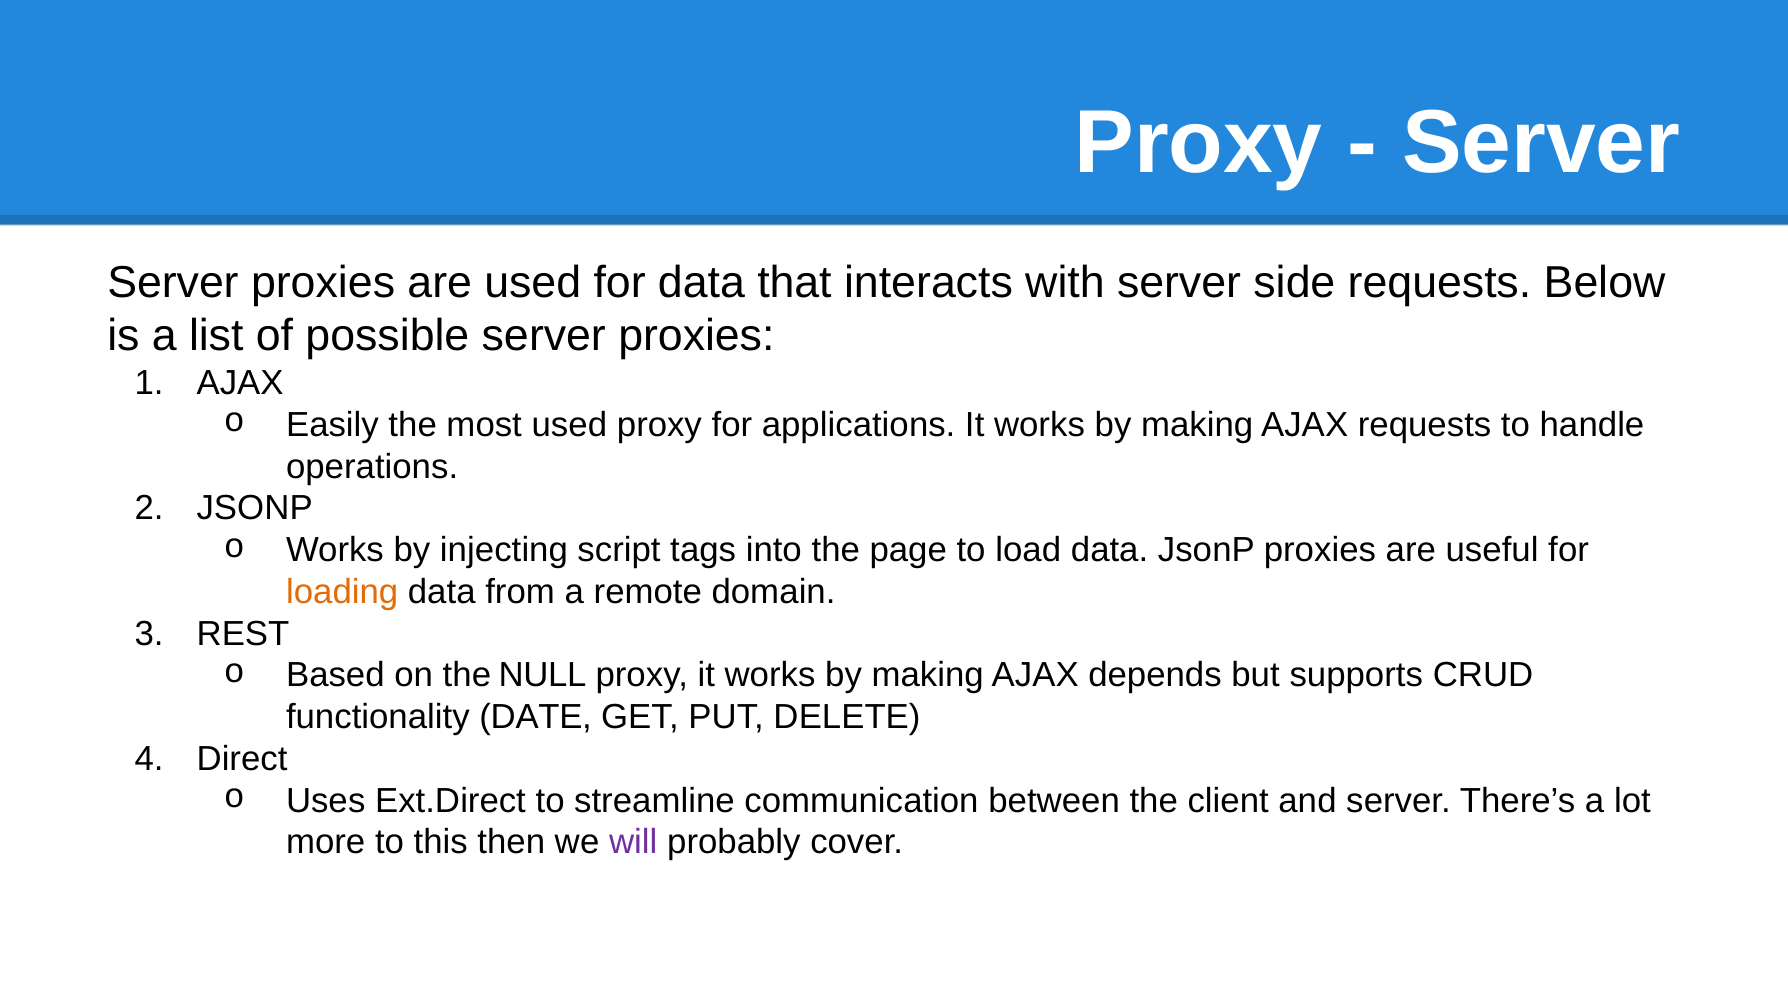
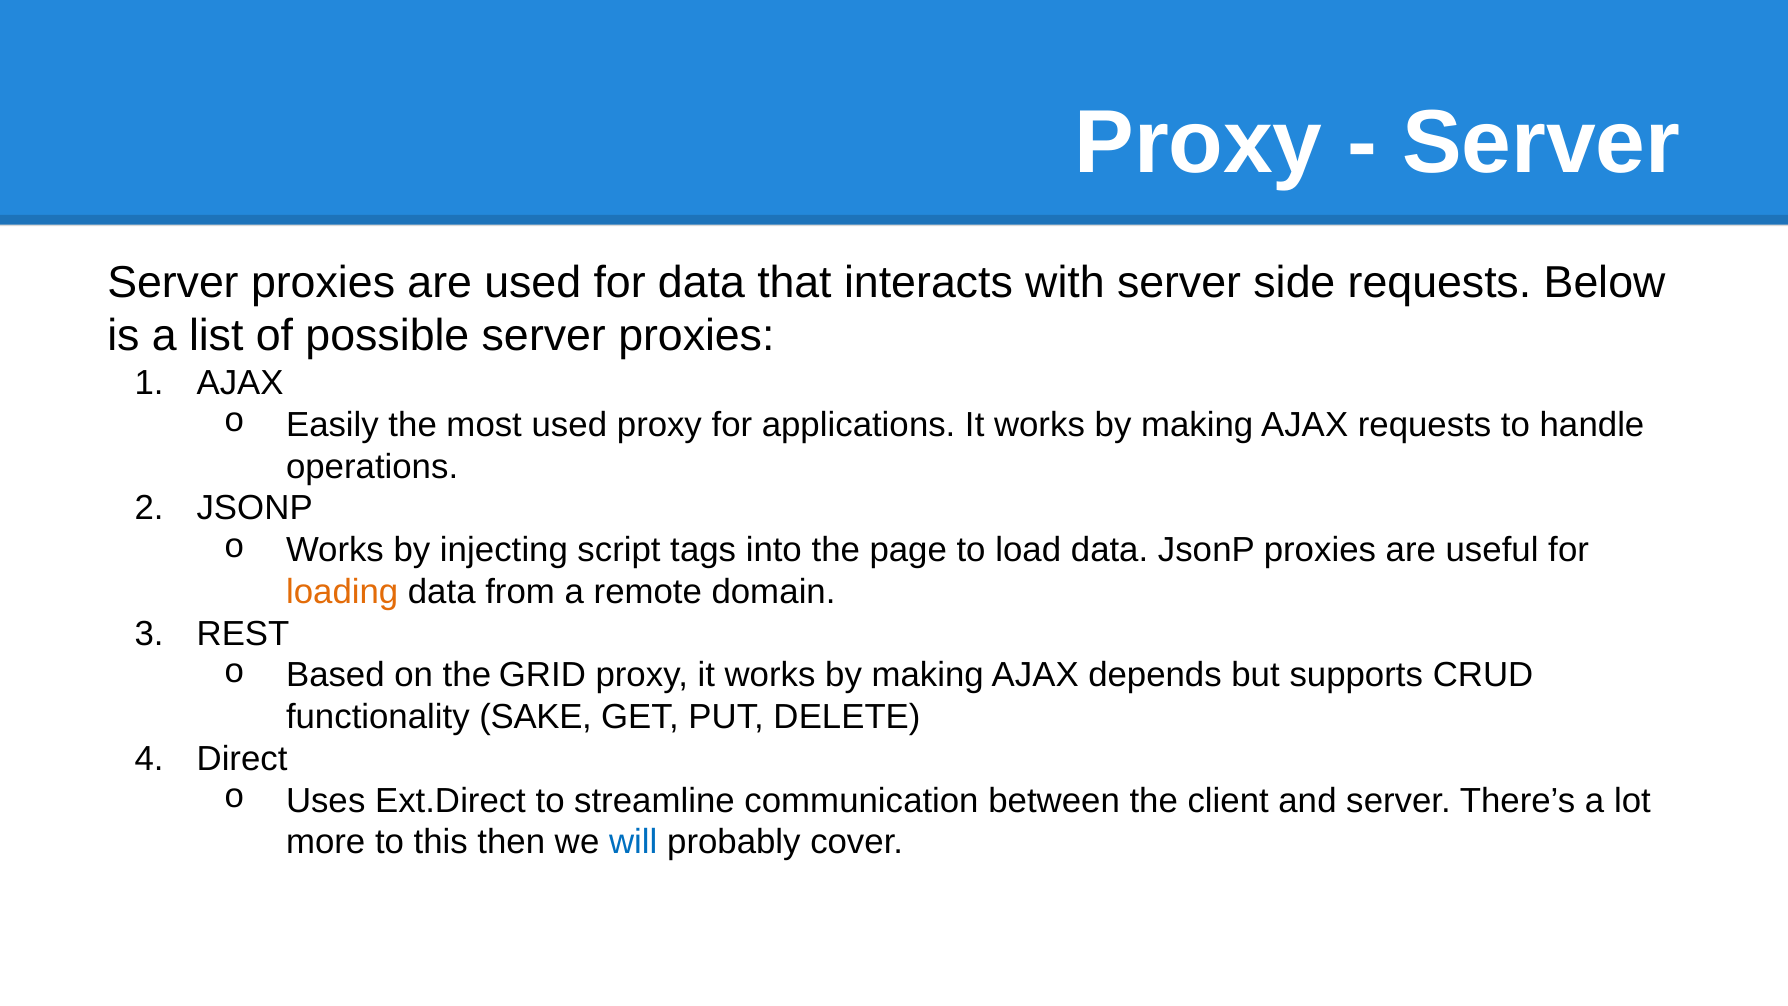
NULL: NULL -> GRID (542, 675)
DATE: DATE -> SAKE (536, 717)
will colour: purple -> blue (633, 842)
